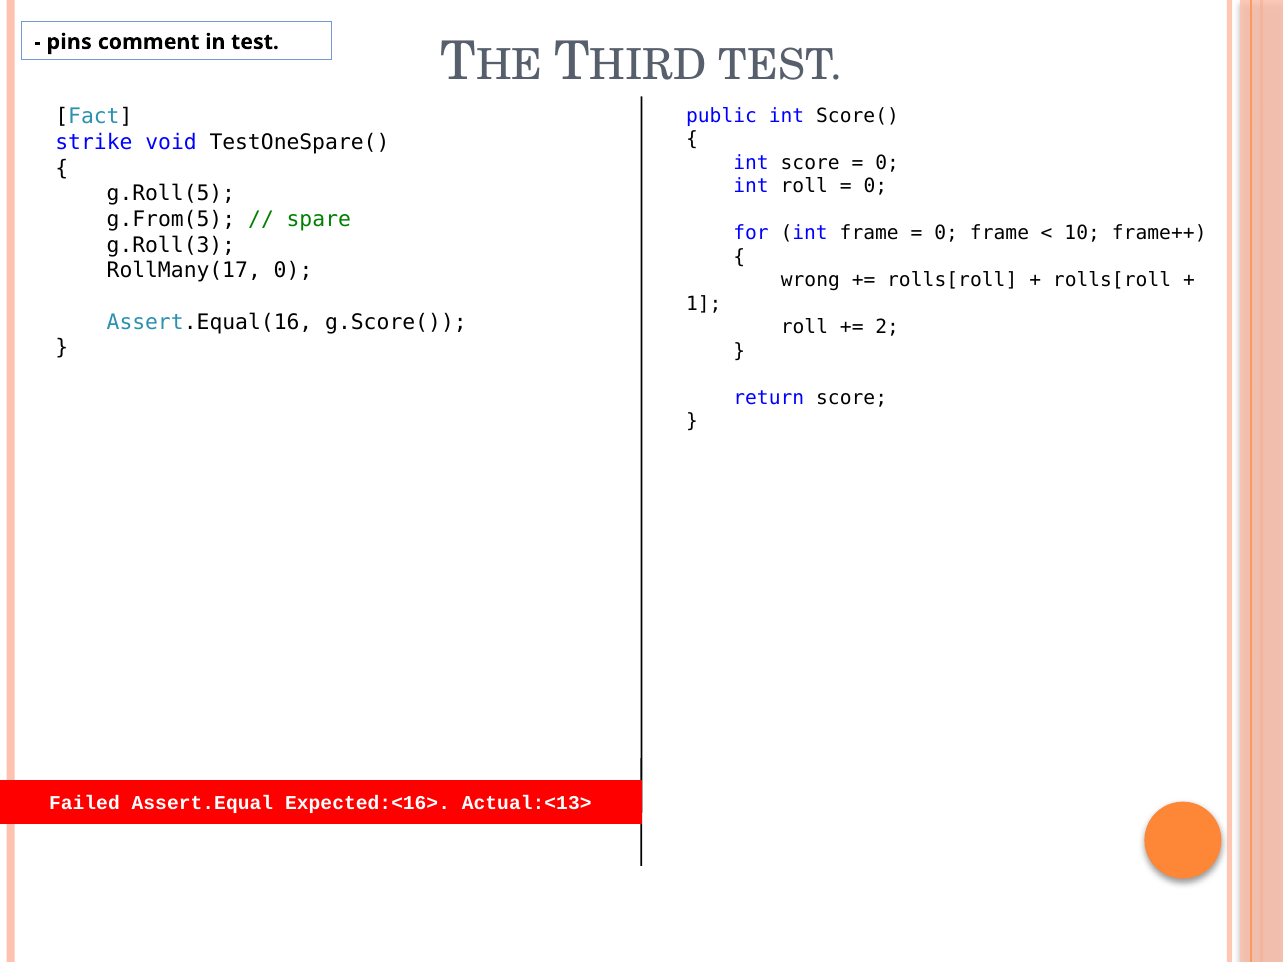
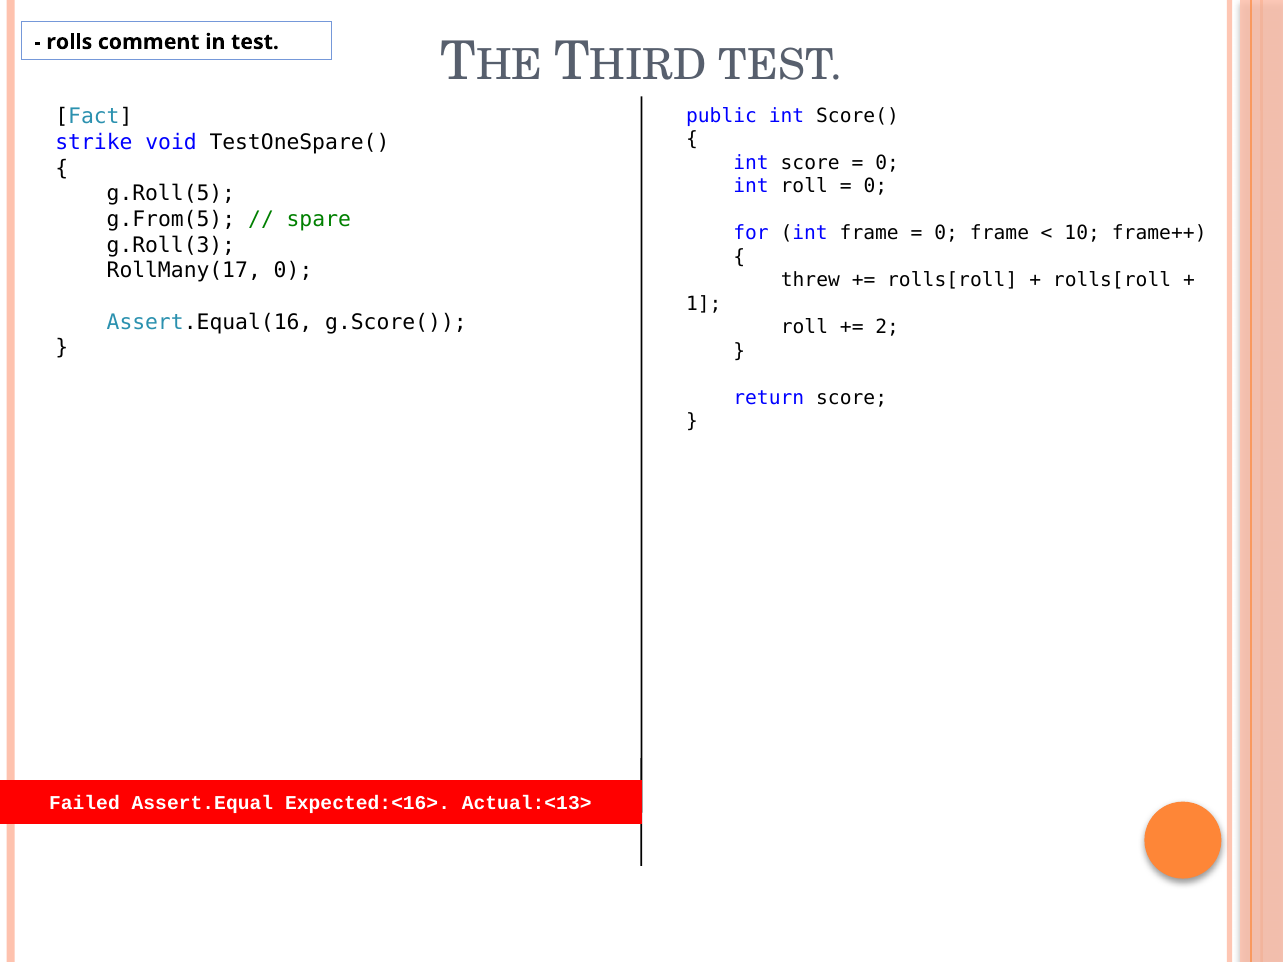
pins: pins -> rolls (69, 42)
wrong: wrong -> threw (810, 280)
